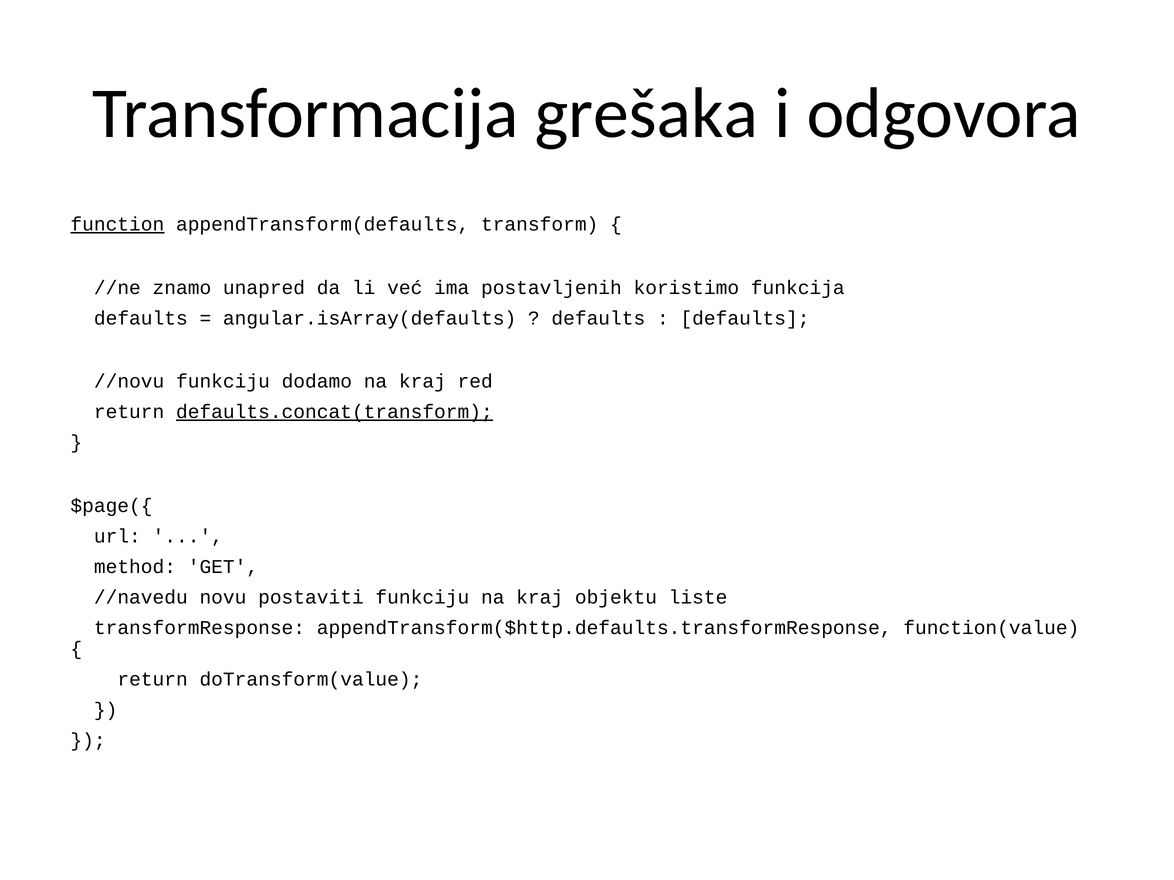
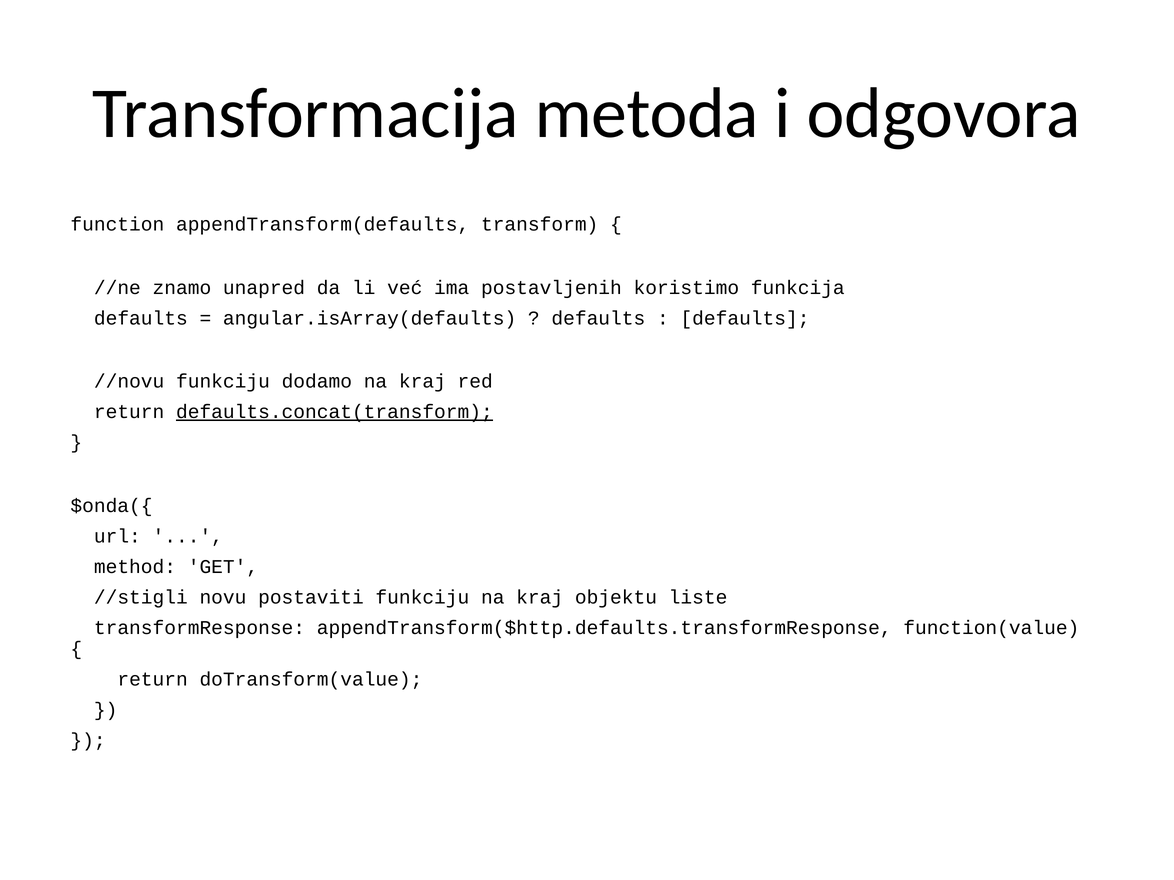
grešaka: grešaka -> metoda (647, 114)
function underline: present -> none (117, 224)
$page({: $page({ -> $onda({ (111, 506)
//navedu: //navedu -> //stigli (141, 598)
